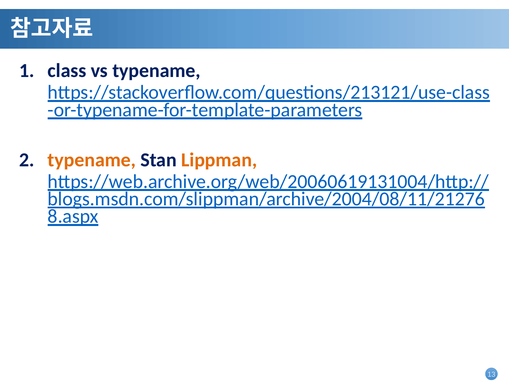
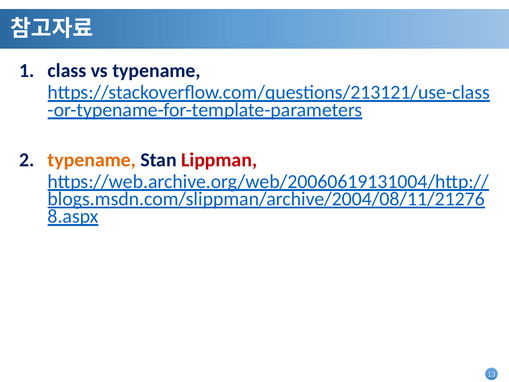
Lippman colour: orange -> red (219, 160)
